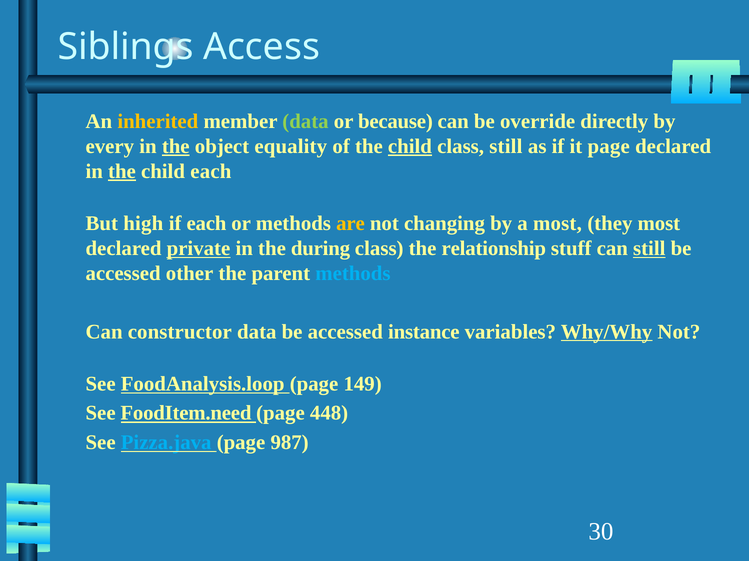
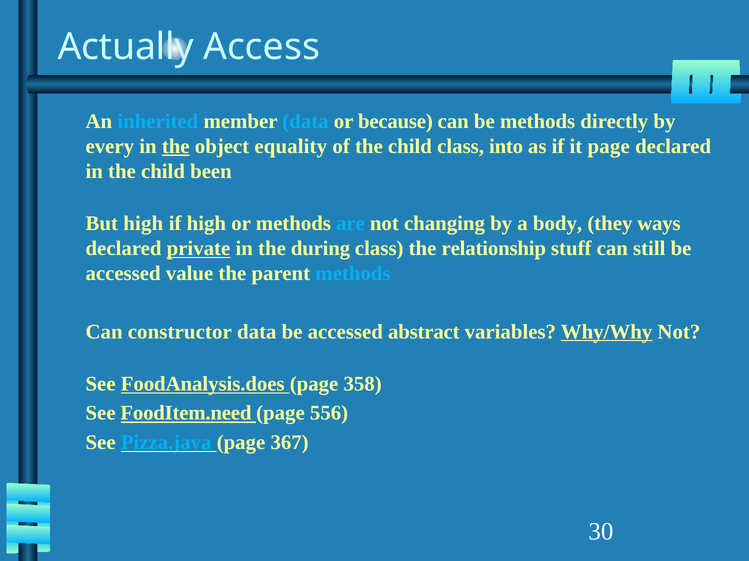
Siblings: Siblings -> Actually (126, 47)
inherited colour: yellow -> light blue (158, 121)
data colour: light green -> light blue (305, 121)
be override: override -> methods (538, 121)
child underline: present -> none (410, 146)
class still: still -> into (506, 146)
the underline: present -> none (122, 171)
child each: each -> been (211, 171)
if each: each -> high (206, 224)
are colour: yellow -> light blue (350, 224)
a most: most -> body (558, 224)
they most: most -> ways (659, 224)
still underline: present -> none (649, 249)
other: other -> value (190, 274)
instance: instance -> abstract (424, 332)
FoodAnalysis.loop: FoodAnalysis.loop -> FoodAnalysis.does (203, 385)
149: 149 -> 358 (363, 385)
448: 448 -> 556 (329, 414)
987: 987 -> 367 (290, 443)
